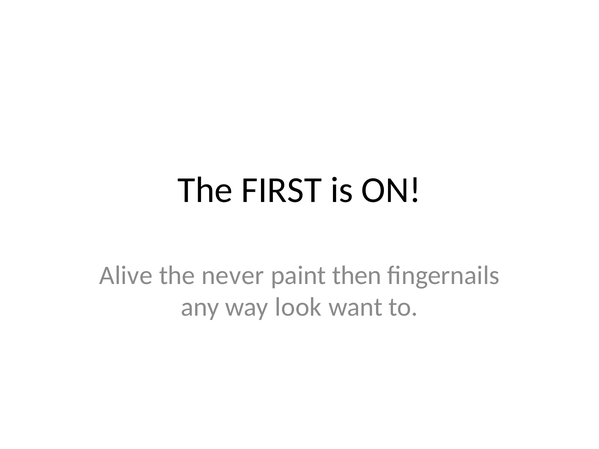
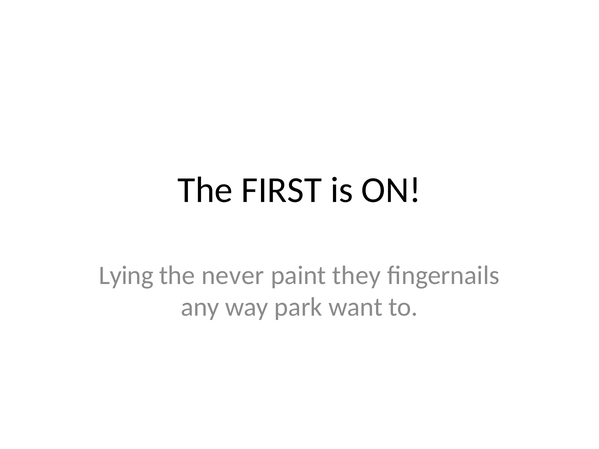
Alive: Alive -> Lying (126, 275)
then: then -> they (357, 275)
look: look -> park (298, 307)
